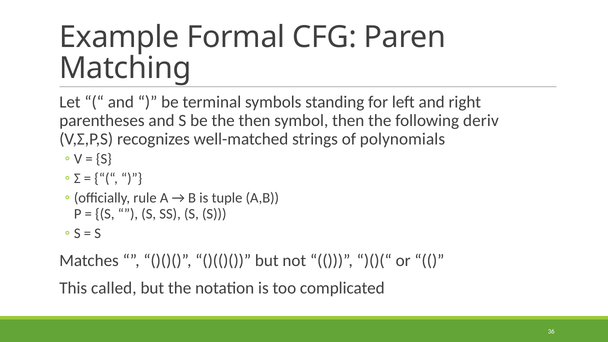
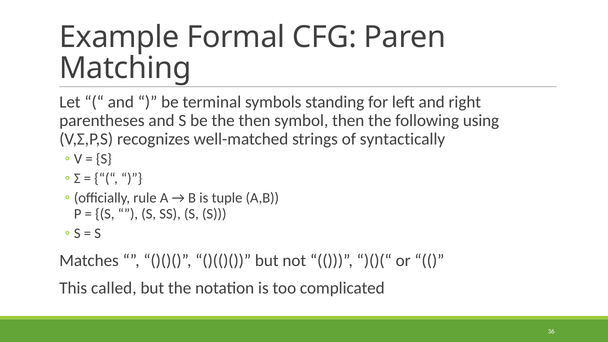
deriv: deriv -> using (481, 121)
polynomials: polynomials -> syntactically (403, 139)
